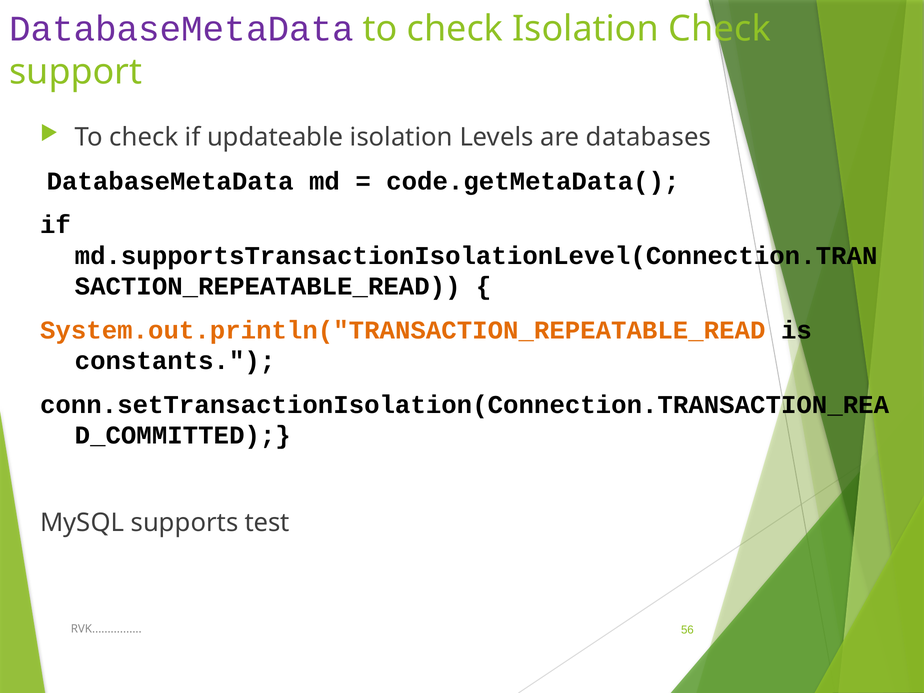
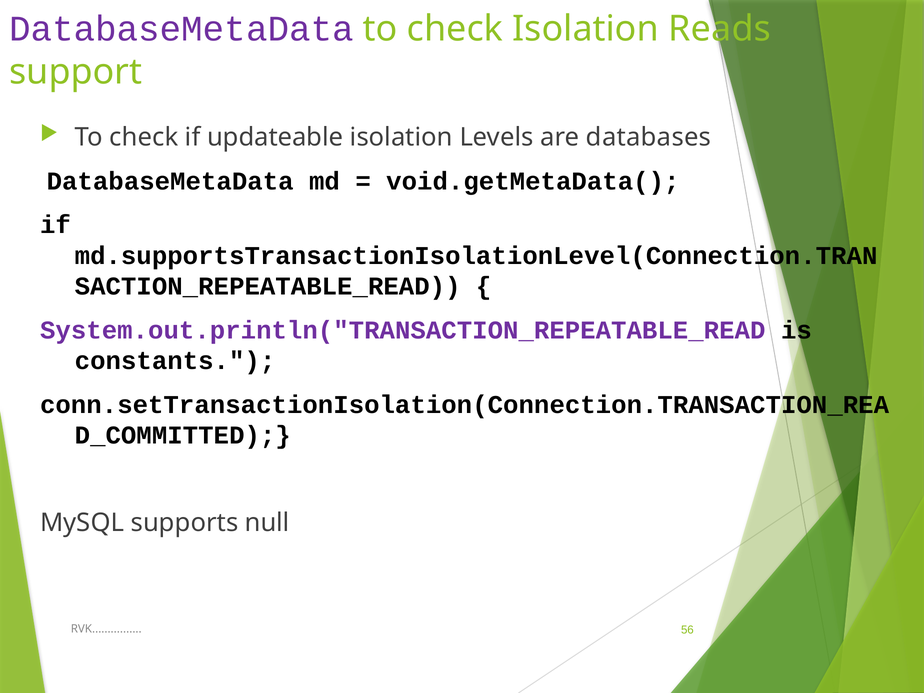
Isolation Check: Check -> Reads (720, 29)
code.getMetaData(: code.getMetaData( -> void.getMetaData( (533, 181)
System.out.println("TRANSACTION_REPEATABLE_READ colour: orange -> purple (403, 330)
test: test -> null (267, 523)
